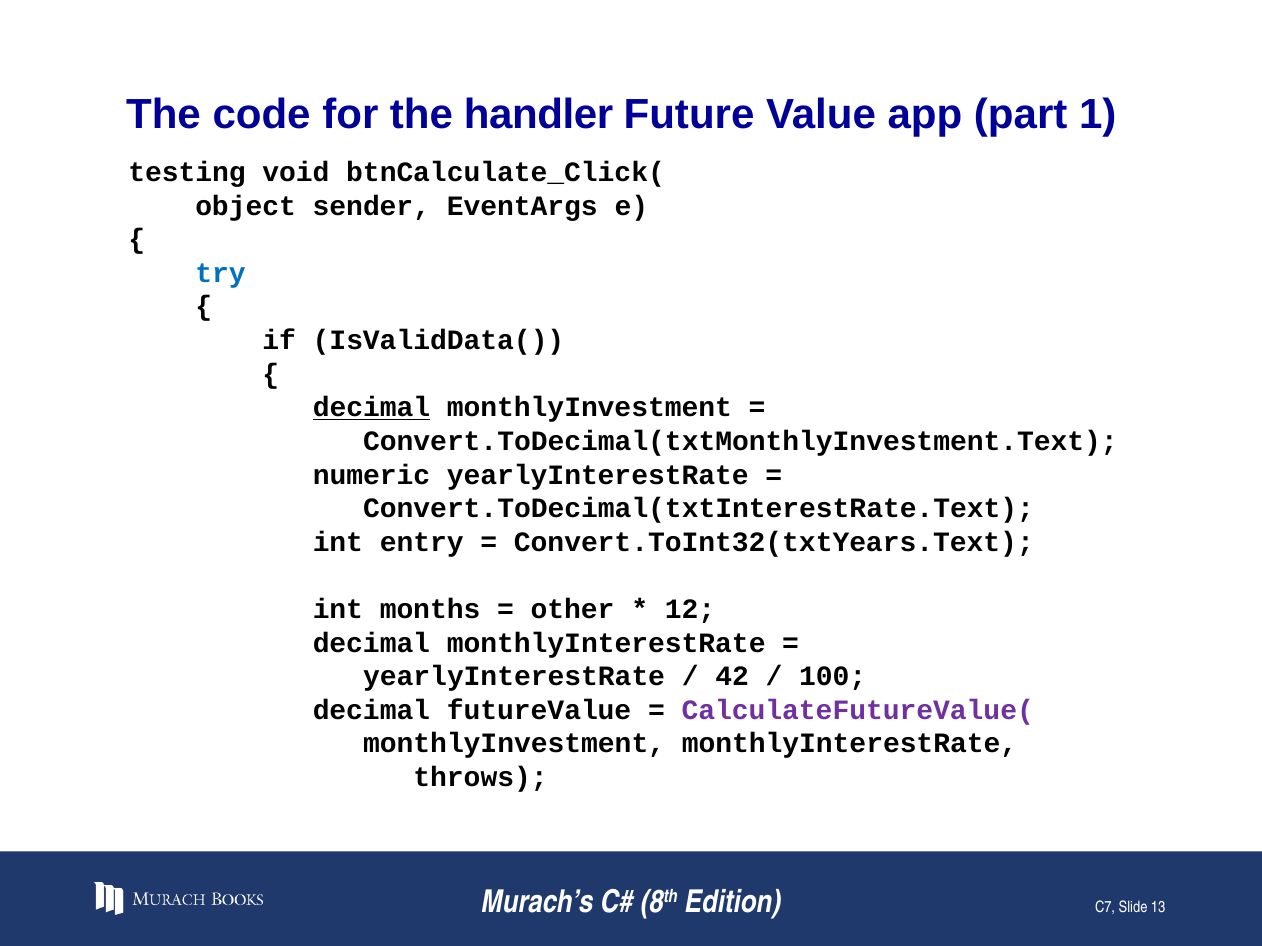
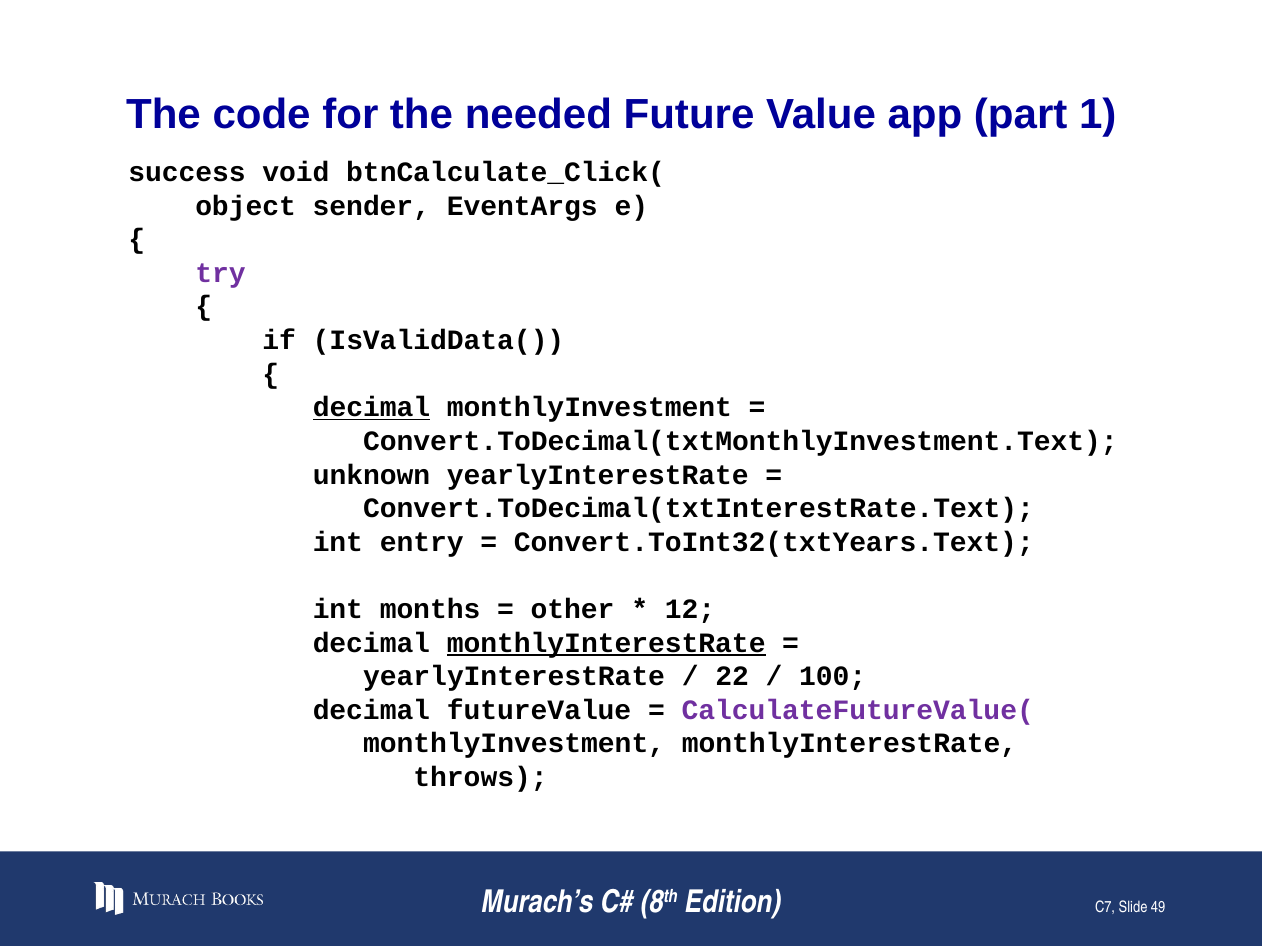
handler: handler -> needed (538, 115)
testing: testing -> success (187, 172)
try colour: blue -> purple (221, 273)
numeric: numeric -> unknown (371, 475)
monthlyInterestRate underline: none -> present (606, 643)
42: 42 -> 22 (732, 677)
13: 13 -> 49 (1158, 908)
